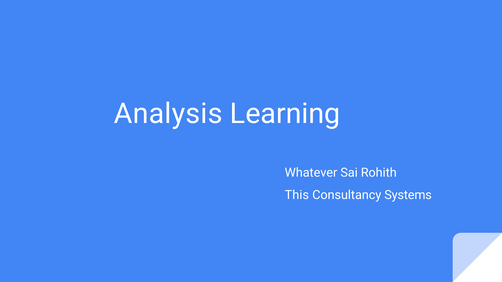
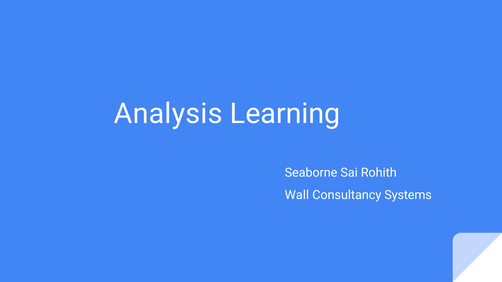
Whatever: Whatever -> Seaborne (311, 173)
This: This -> Wall (297, 195)
